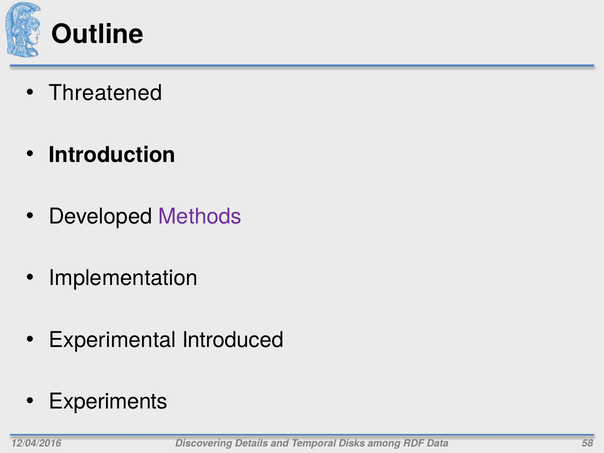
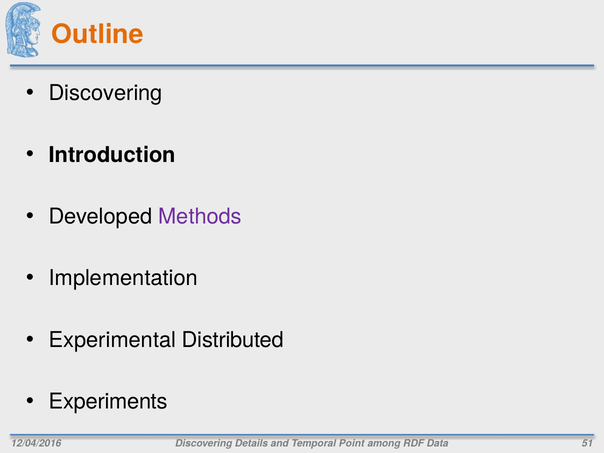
Outline colour: black -> orange (98, 35)
Threatened: Threatened -> Discovering (106, 93)
Introduced: Introduced -> Distributed (233, 340)
Disks: Disks -> Point (352, 444)
58: 58 -> 51 (587, 444)
